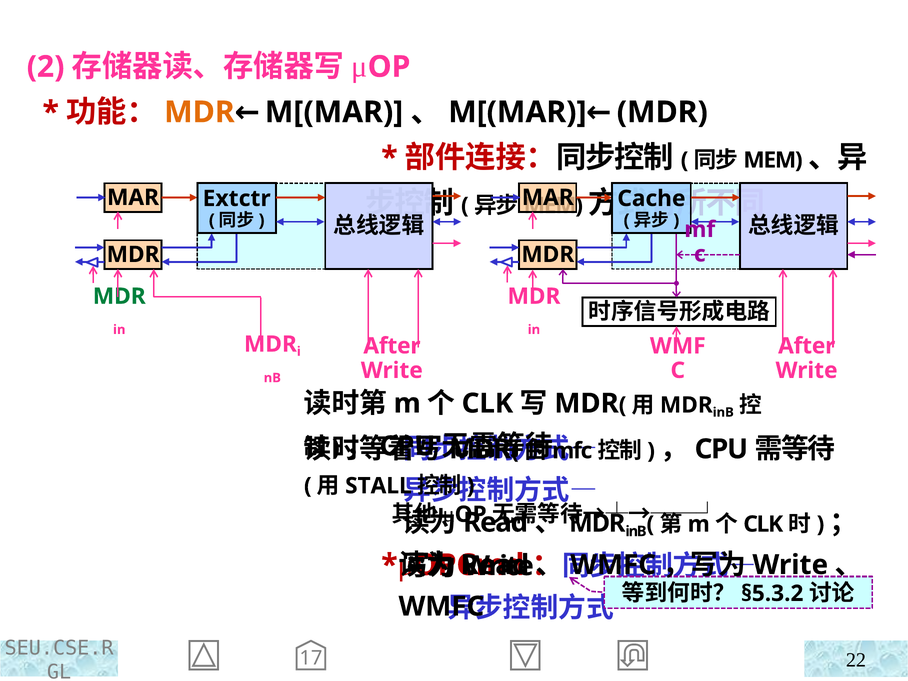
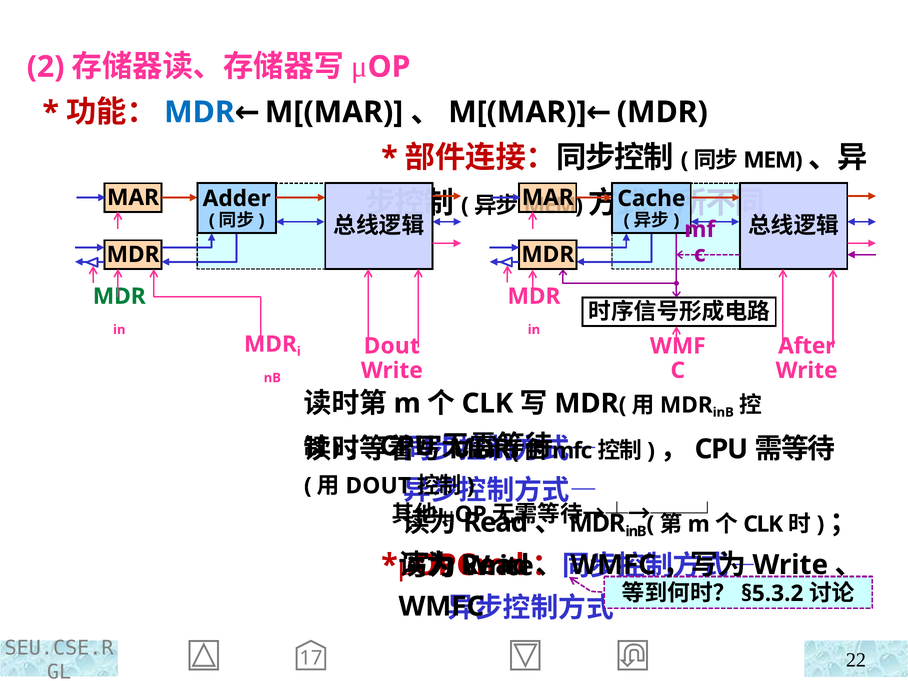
MDR colour: orange -> blue (199, 112)
Extctr: Extctr -> Adder (237, 199)
After: After -> Dout (392, 346)
STALL: STALL -> DOUT (378, 486)
